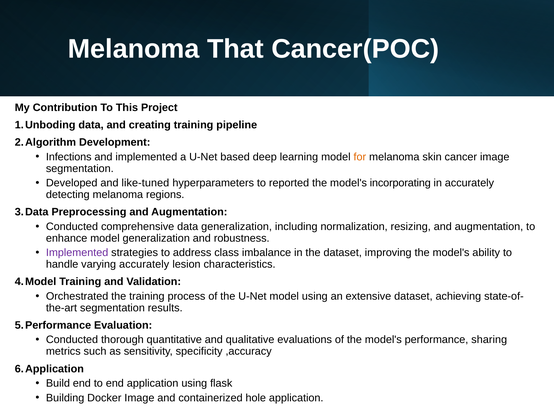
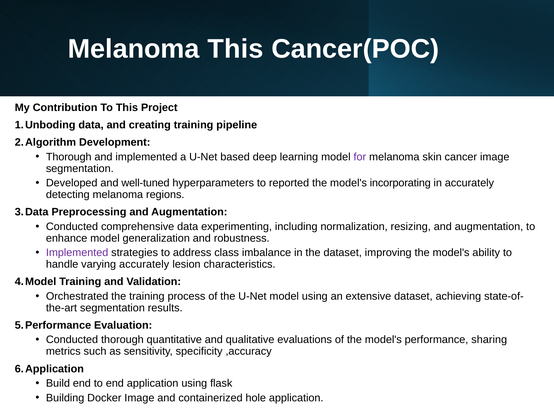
Melanoma That: That -> This (235, 49)
Infections: Infections -> Thorough (69, 157)
for colour: orange -> purple (360, 157)
like-tuned: like-tuned -> well-tuned (145, 183)
data generalization: generalization -> experimenting (237, 227)
